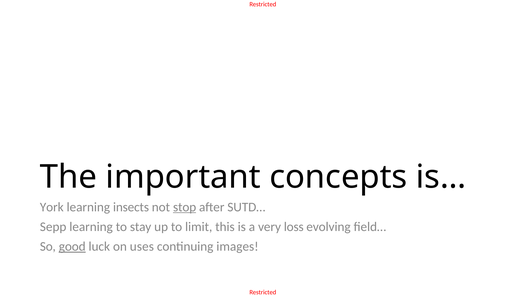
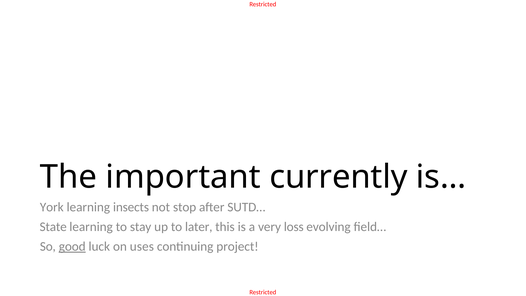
concepts: concepts -> currently (338, 177)
stop underline: present -> none (185, 207)
Sepp: Sepp -> State (53, 227)
limit: limit -> later (199, 227)
images: images -> project (237, 246)
